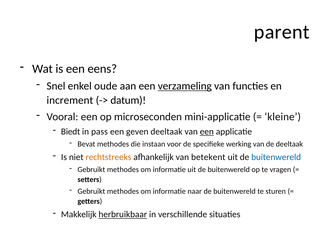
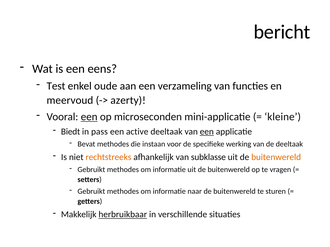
parent: parent -> bericht (282, 32)
Snel: Snel -> Test (56, 86)
verzameling underline: present -> none (185, 86)
increment: increment -> meervoud (70, 100)
datum: datum -> azerty (128, 100)
een underline: none -> present (89, 117)
geven: geven -> active (137, 132)
betekent: betekent -> subklasse (208, 157)
buitenwereld colour: blue -> orange (276, 157)
